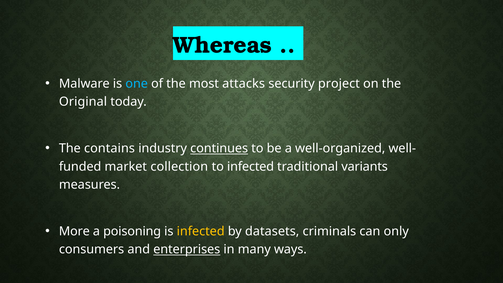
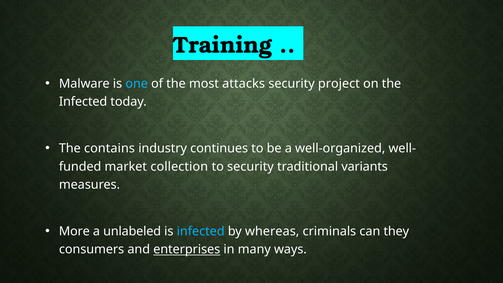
Whereas: Whereas -> Training (222, 45)
Original: Original -> Infected (83, 102)
continues underline: present -> none (219, 148)
to infected: infected -> security (250, 167)
poisoning: poisoning -> unlabeled (132, 231)
infected colour: yellow -> light blue (201, 231)
datasets: datasets -> whereas (272, 231)
only: only -> they (396, 231)
